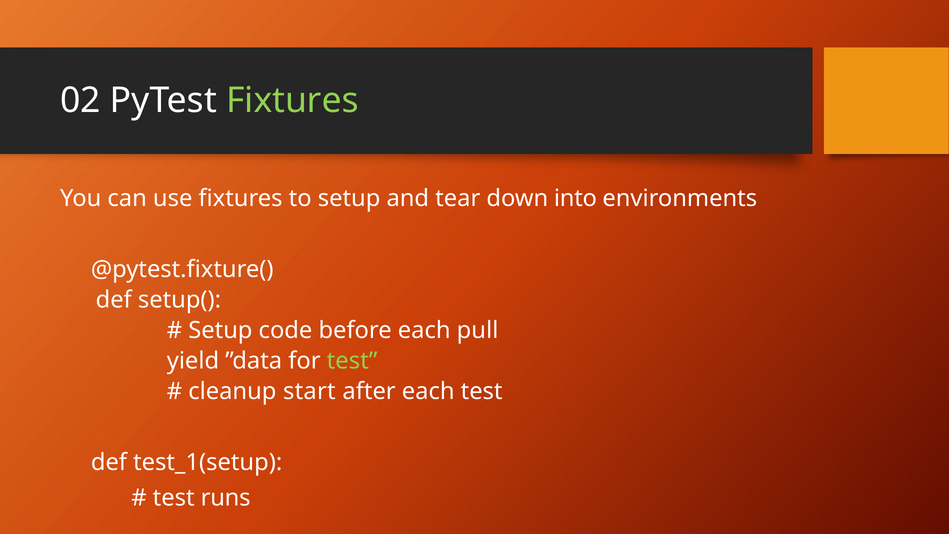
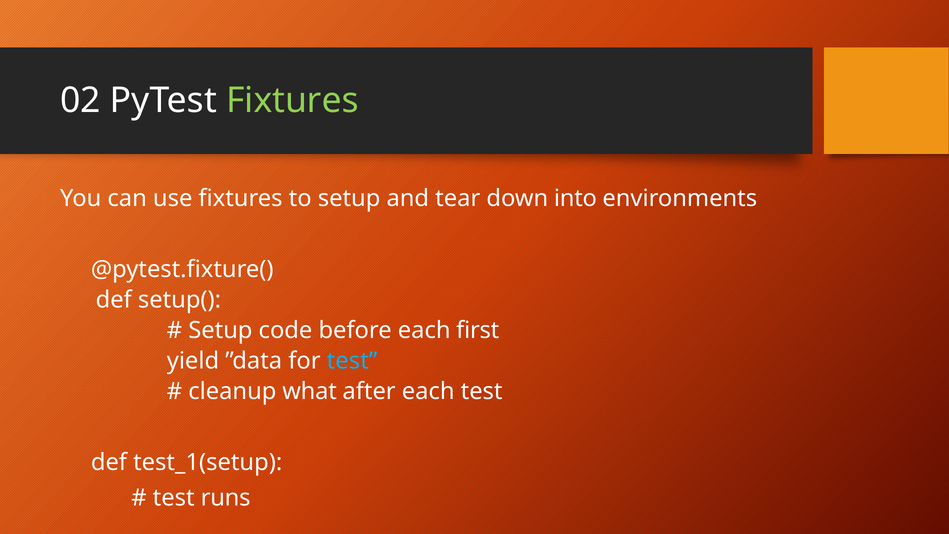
pull: pull -> first (478, 330)
test colour: light green -> light blue (352, 361)
start: start -> what (310, 391)
